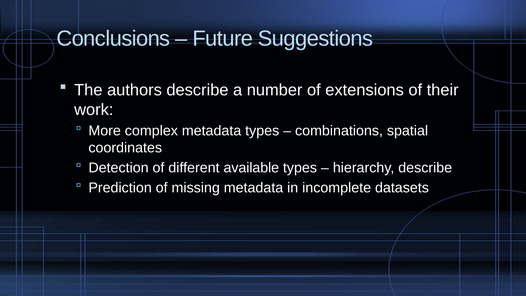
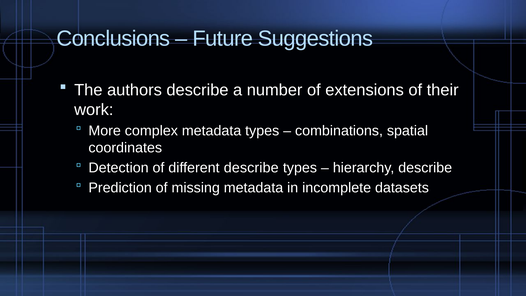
different available: available -> describe (251, 168)
